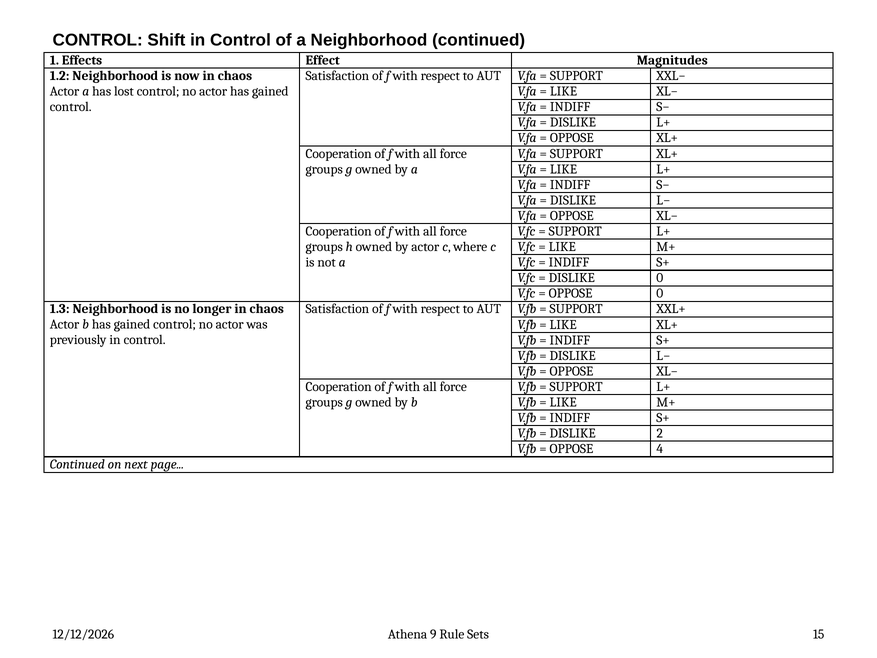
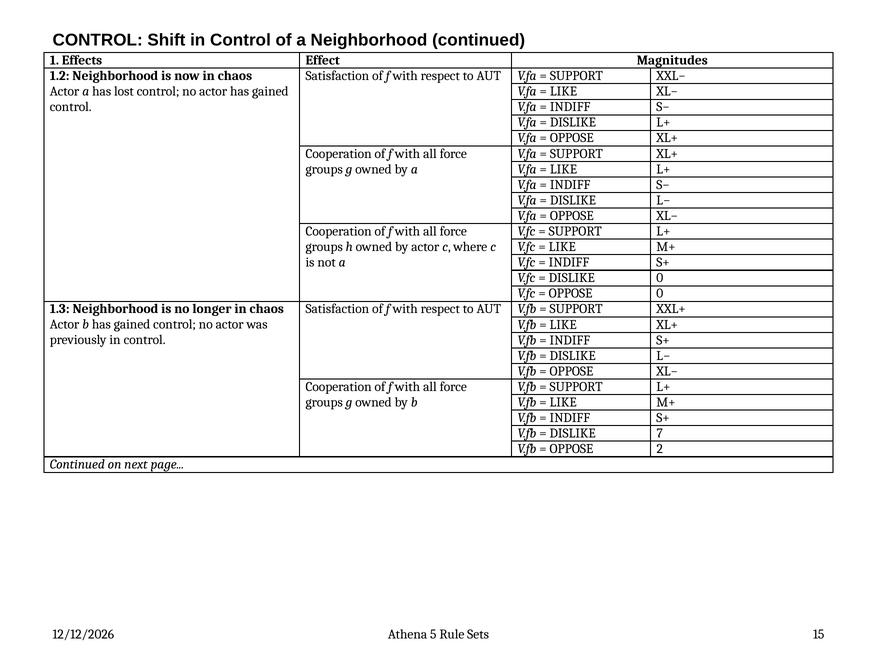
2: 2 -> 7 (660, 433)
4: 4 -> 2 (660, 449)
9: 9 -> 5 (433, 634)
